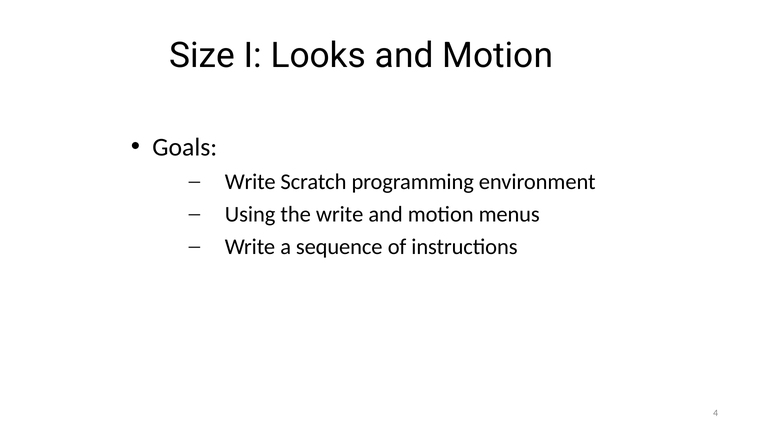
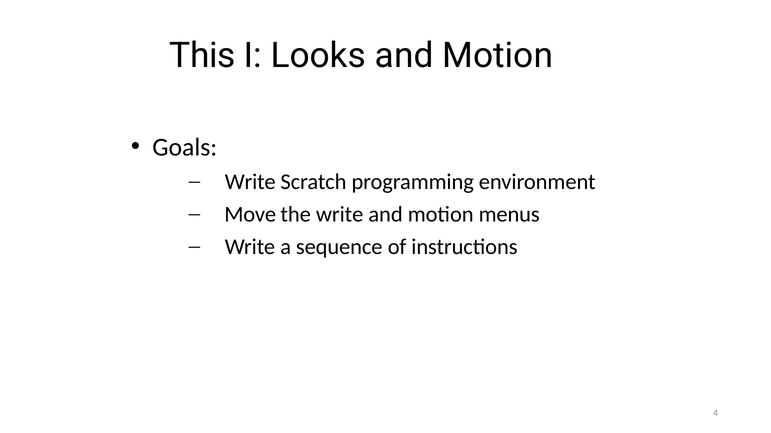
Size: Size -> This (202, 56)
Using: Using -> Move (250, 215)
